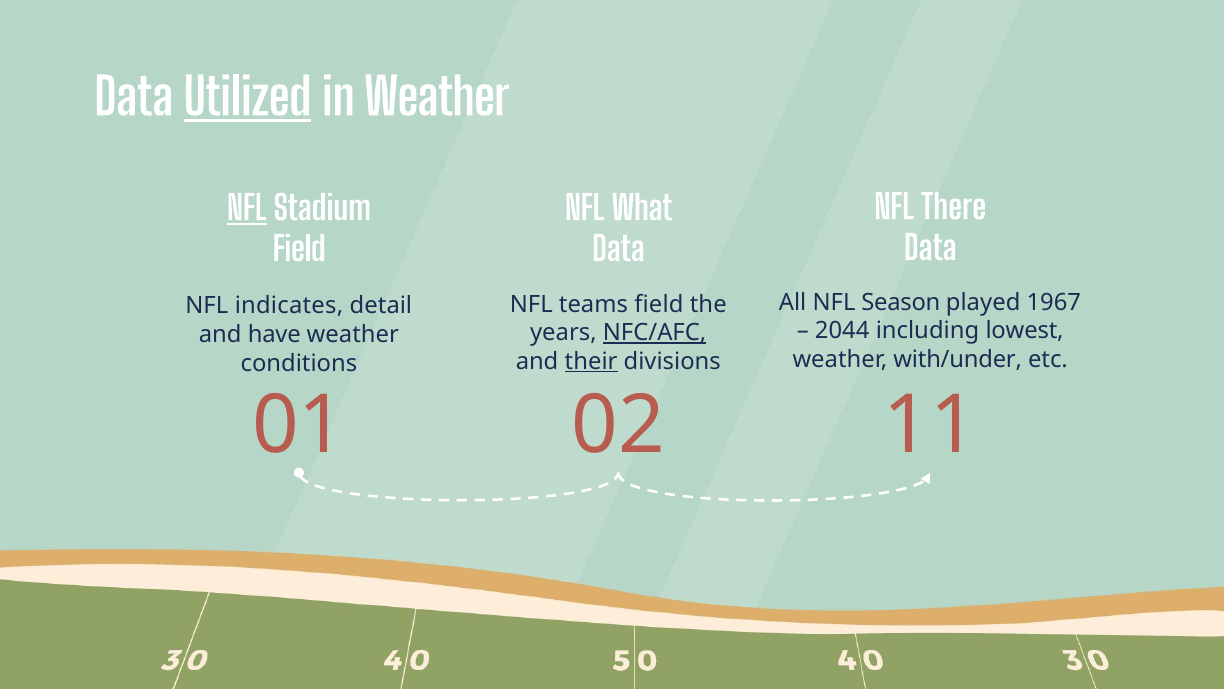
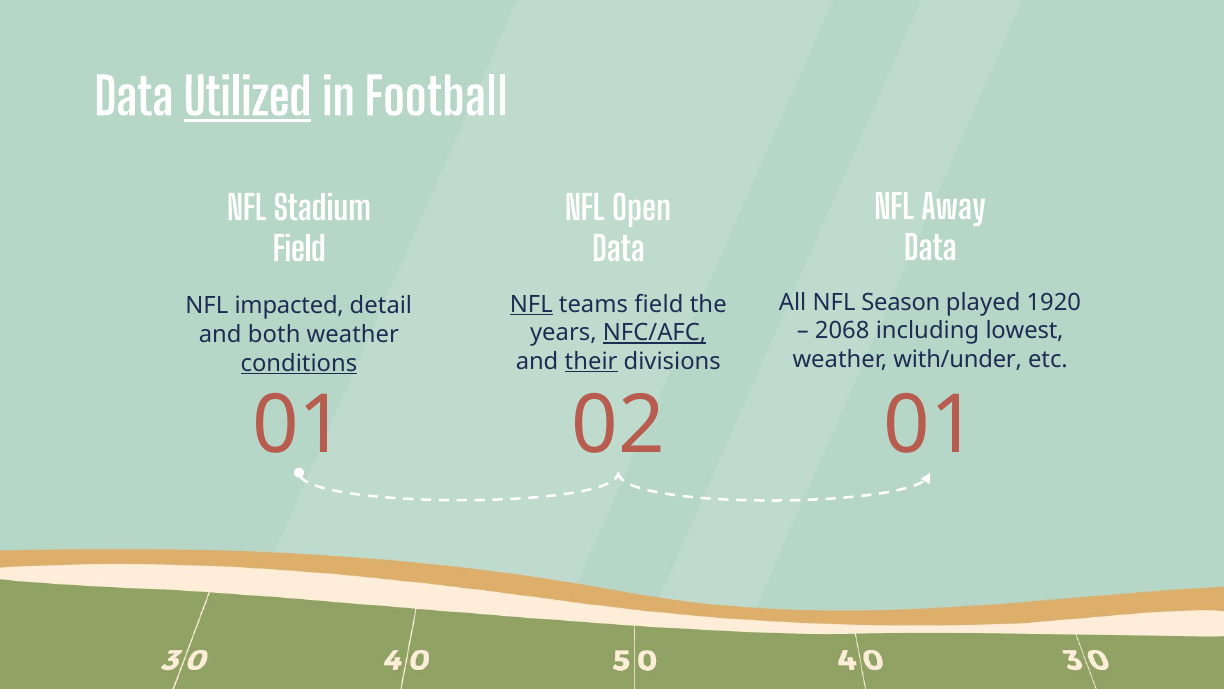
in Weather: Weather -> Football (436, 98)
There: There -> Away (954, 208)
NFL underline: present -> none (247, 209)
What: What -> Open (642, 209)
1967: 1967 -> 1920 (1054, 302)
NFL underline: none -> present (531, 304)
indicates: indicates -> impacted (289, 306)
2044: 2044 -> 2068 (842, 331)
have: have -> both (274, 334)
conditions underline: none -> present (299, 363)
02 11: 11 -> 01 (930, 425)
